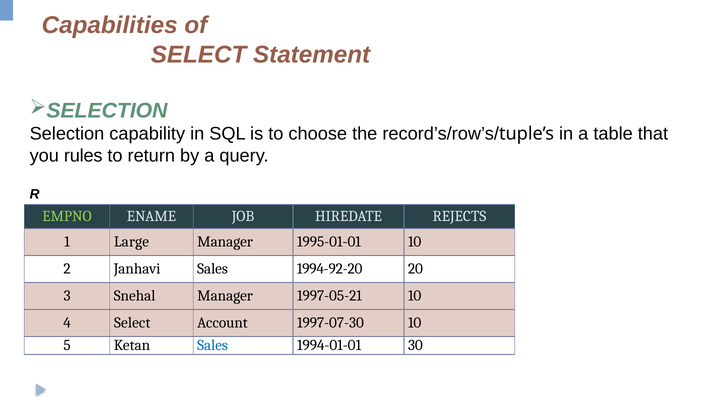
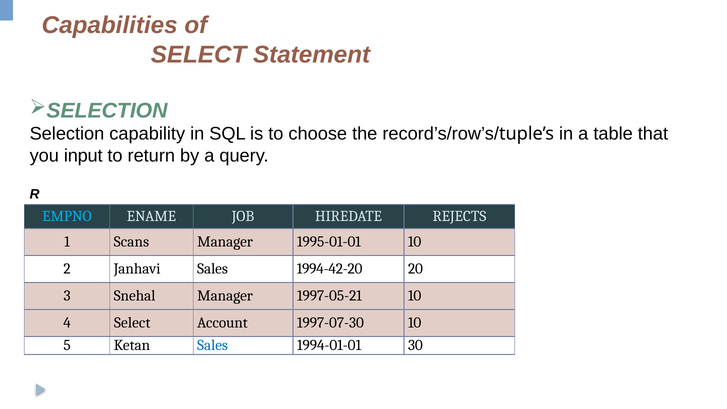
rules: rules -> input (83, 156)
EMPNO colour: light green -> light blue (67, 216)
Large: Large -> Scans (131, 242)
1994-92-20: 1994-92-20 -> 1994-42-20 (330, 269)
